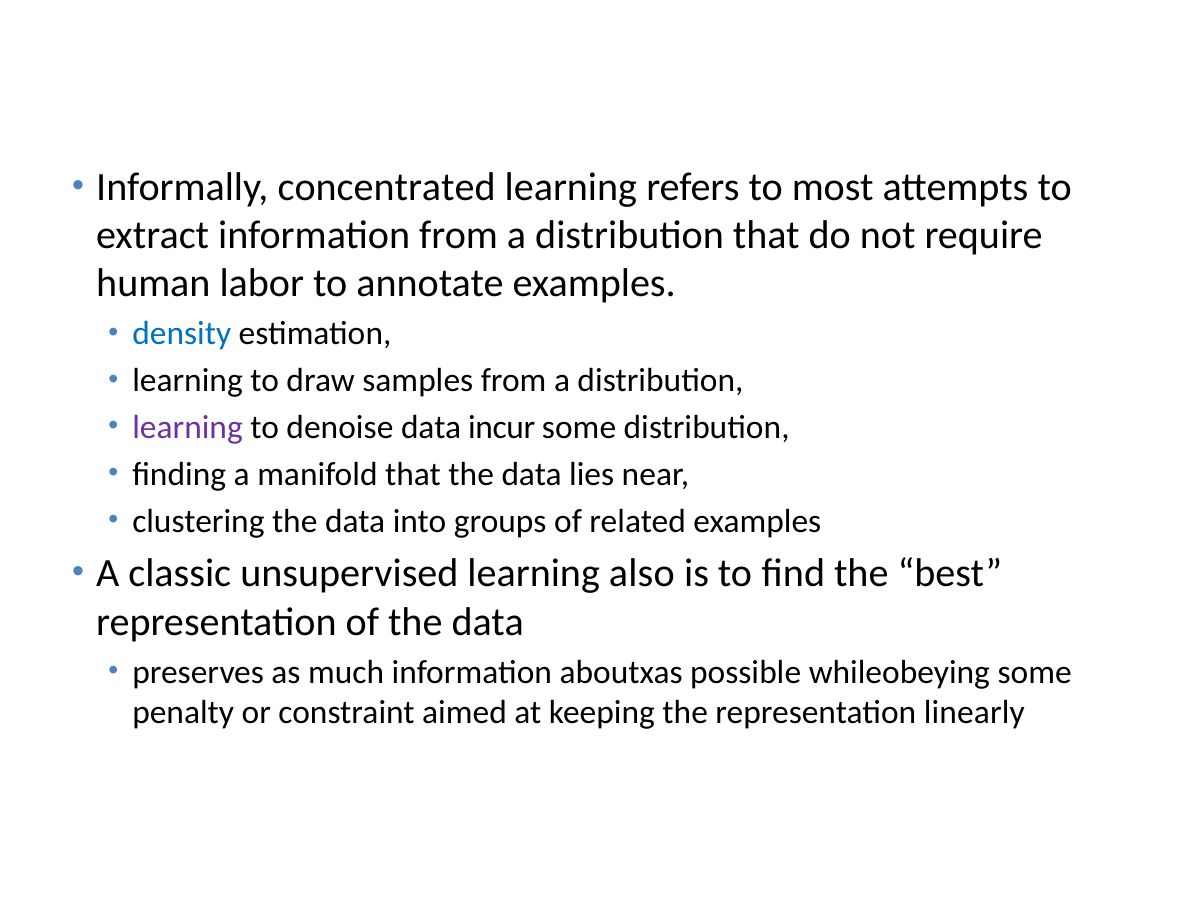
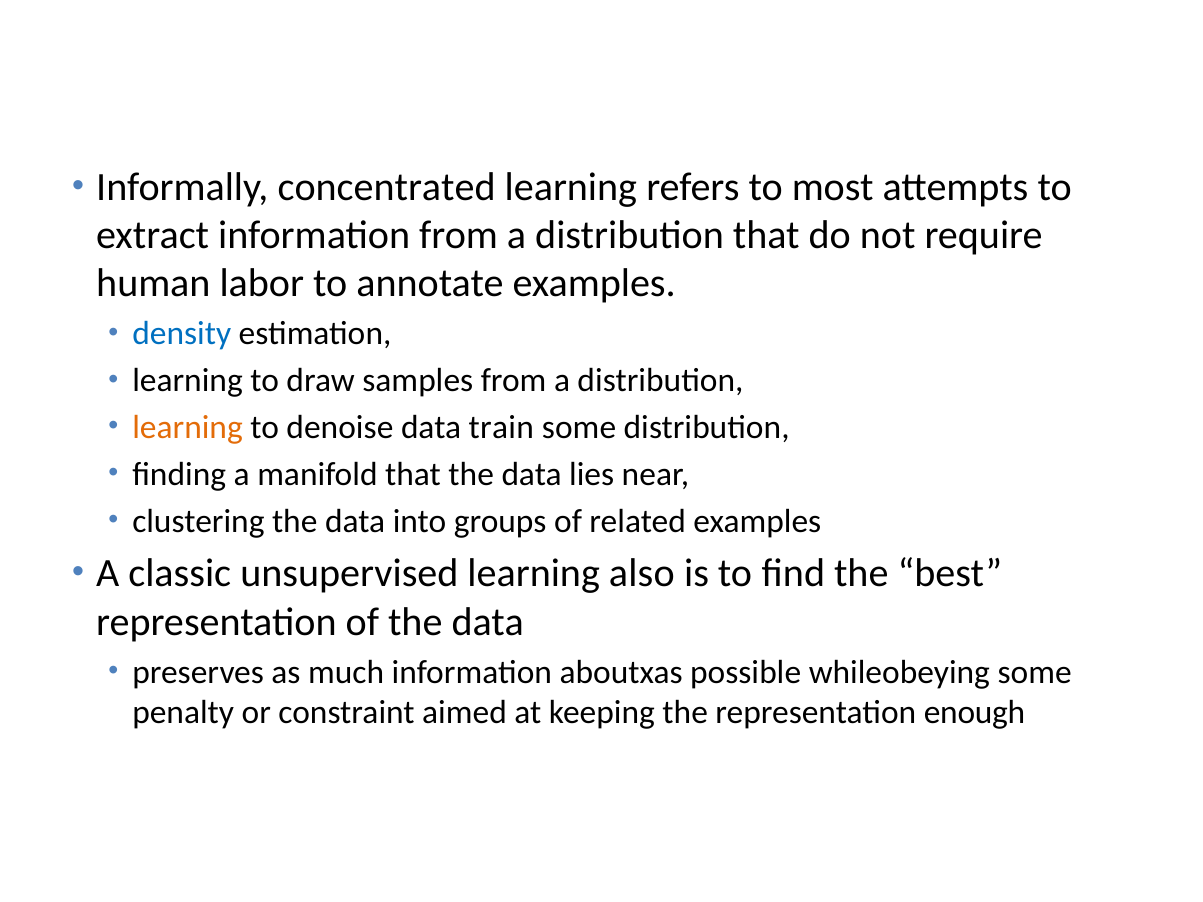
learning colour: purple -> orange (188, 428)
incur: incur -> train (501, 428)
linearly: linearly -> enough (975, 713)
